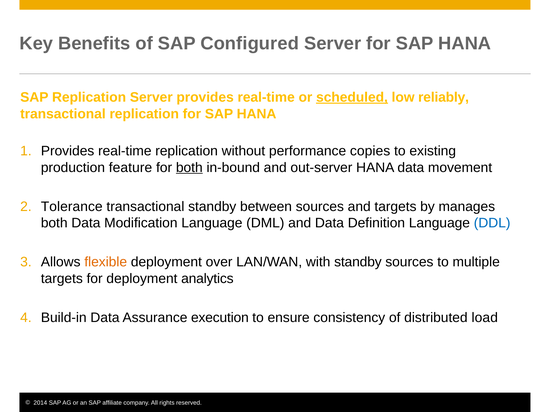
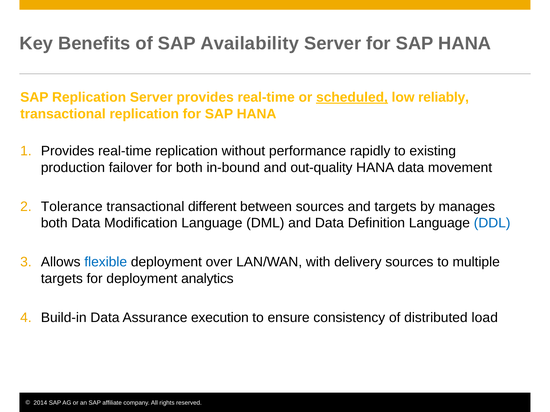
Configured: Configured -> Availability (250, 43)
copies: copies -> rapidly (370, 151)
feature: feature -> failover (131, 168)
both underline: present -> none (189, 168)
out-server: out-server -> out-quality (321, 168)
transactional standby: standby -> different (212, 207)
flexible colour: orange -> blue (106, 262)
with standby: standby -> delivery (358, 262)
